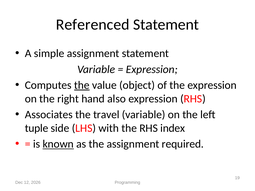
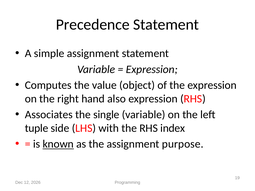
Referenced: Referenced -> Precedence (93, 25)
the underline: present -> none (82, 85)
travel: travel -> single (106, 115)
required: required -> purpose (183, 144)
